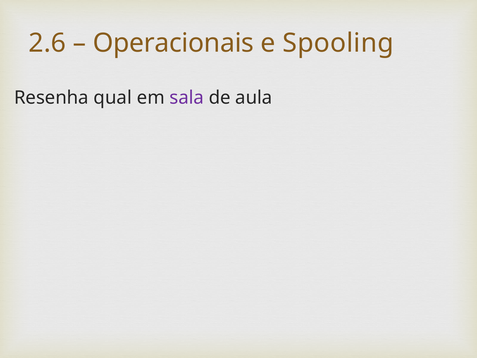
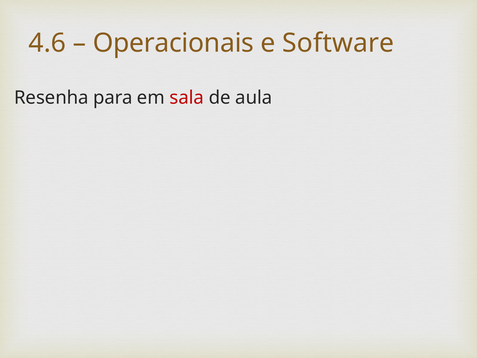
2.6: 2.6 -> 4.6 (47, 43)
Spooling: Spooling -> Software (338, 43)
qual: qual -> para (113, 98)
sala colour: purple -> red (187, 98)
